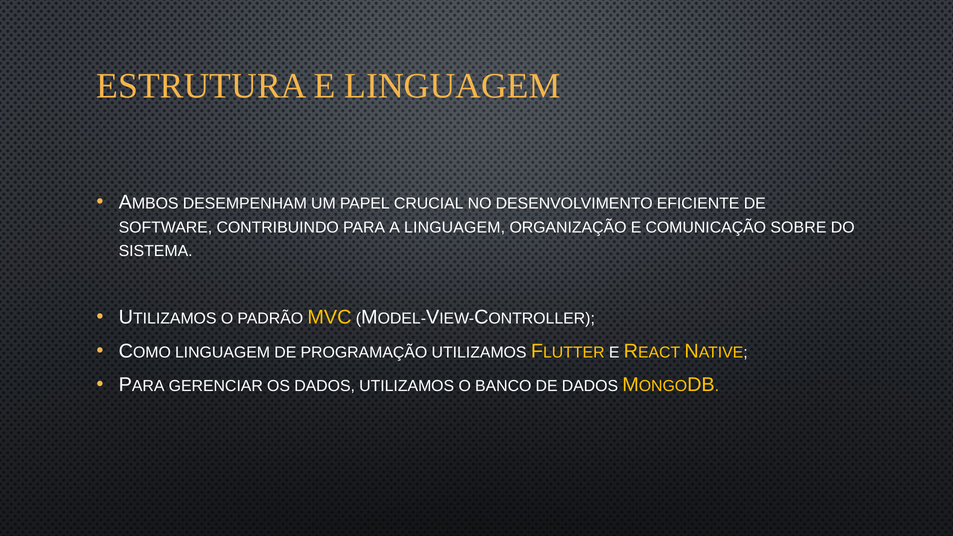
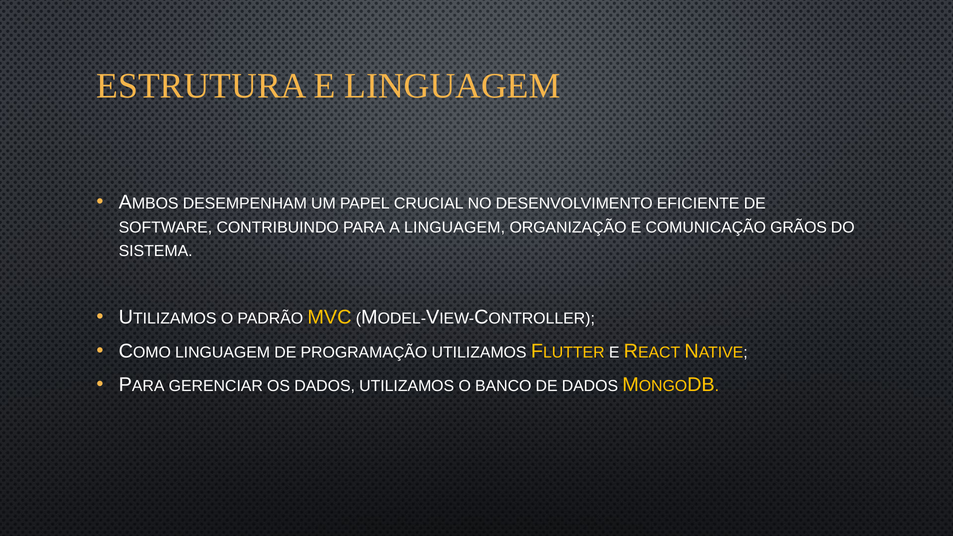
SOBRE: SOBRE -> GRÃOS (799, 227)
